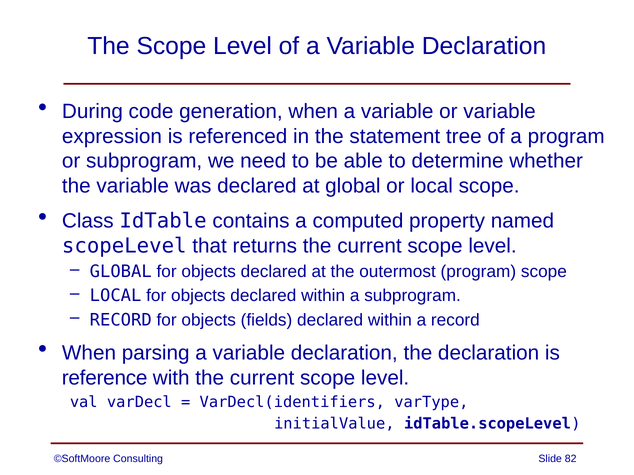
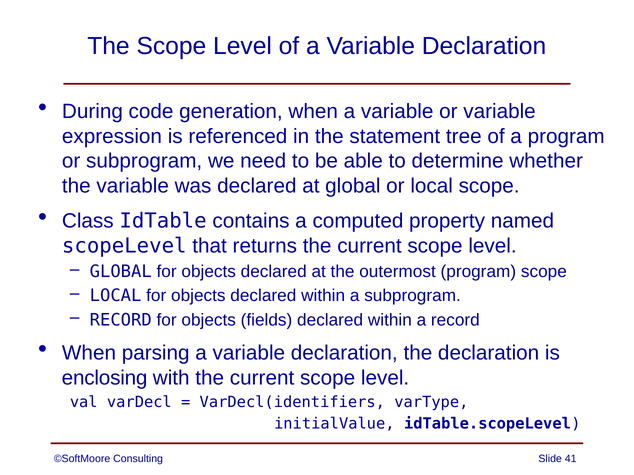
reference: reference -> enclosing (105, 378)
82: 82 -> 41 (571, 459)
